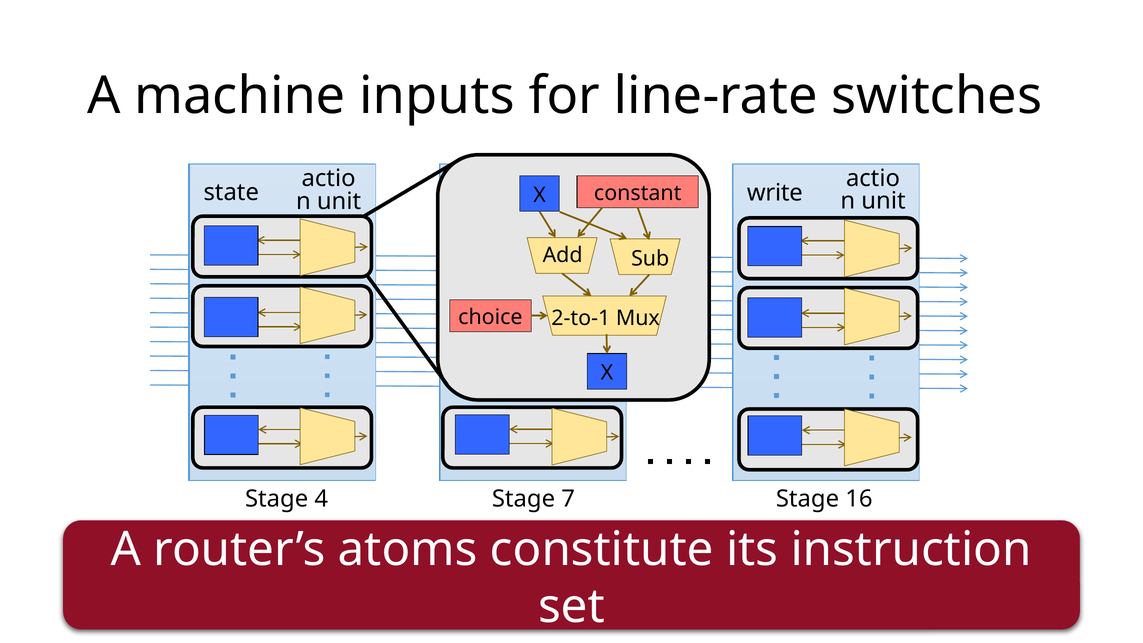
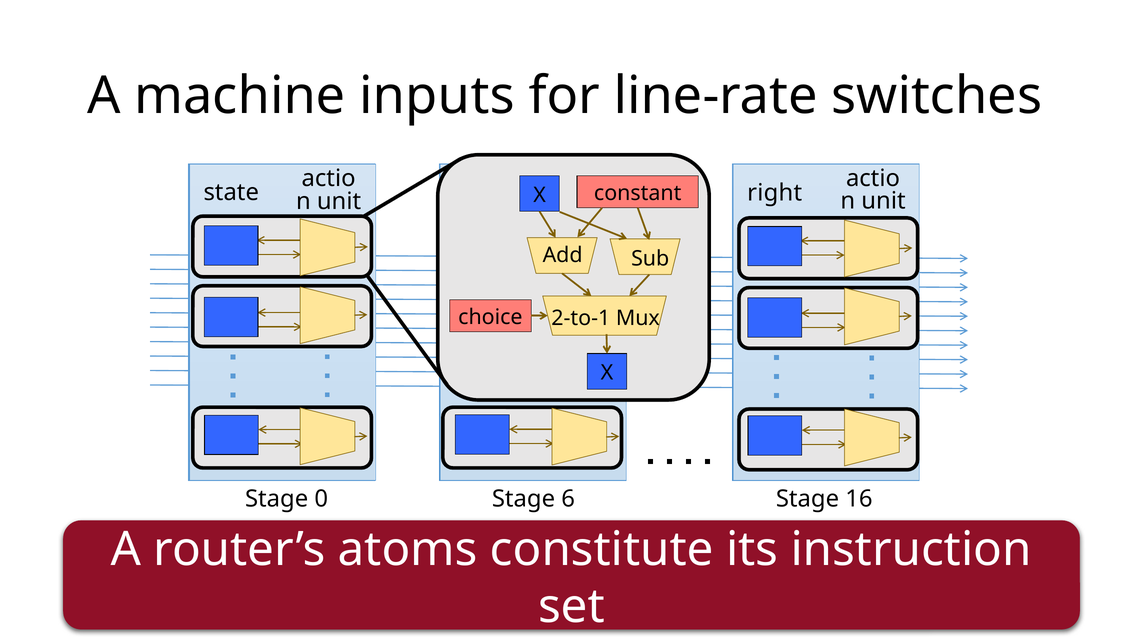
write: write -> right (775, 193)
4: 4 -> 0 (321, 499)
7: 7 -> 6 (568, 499)
